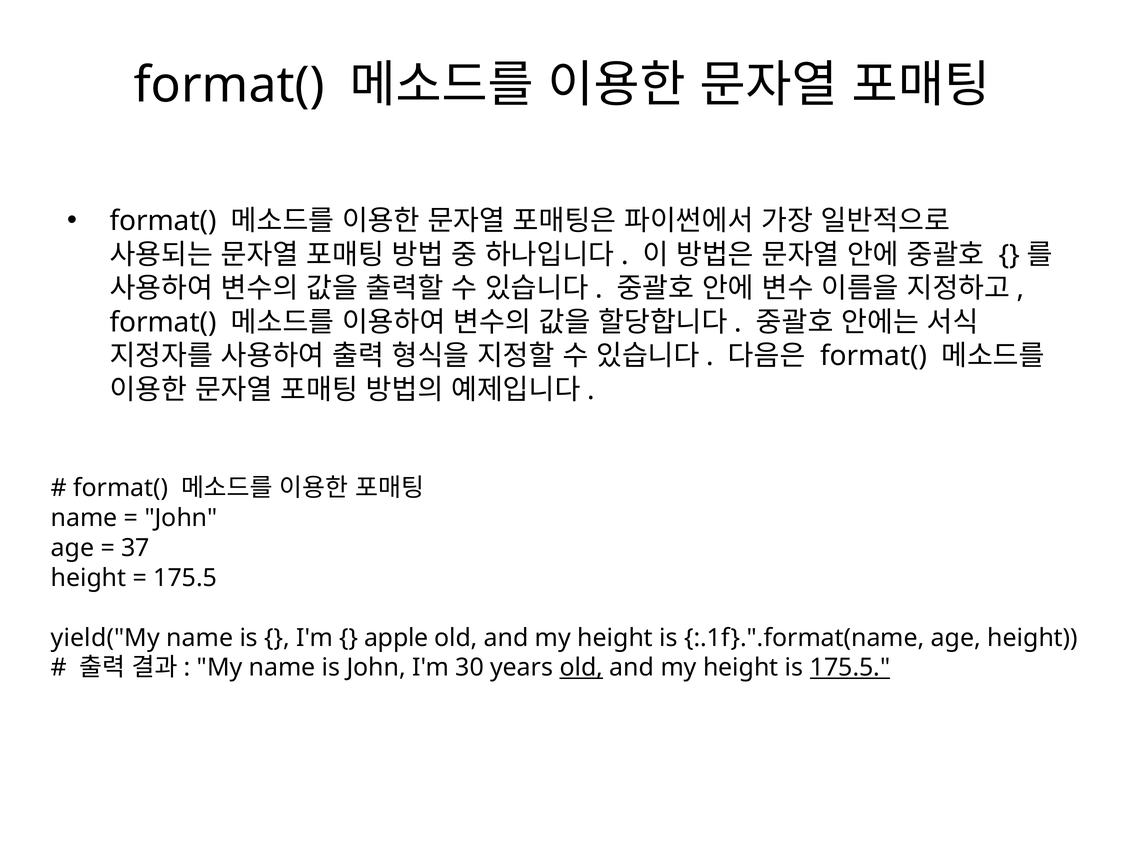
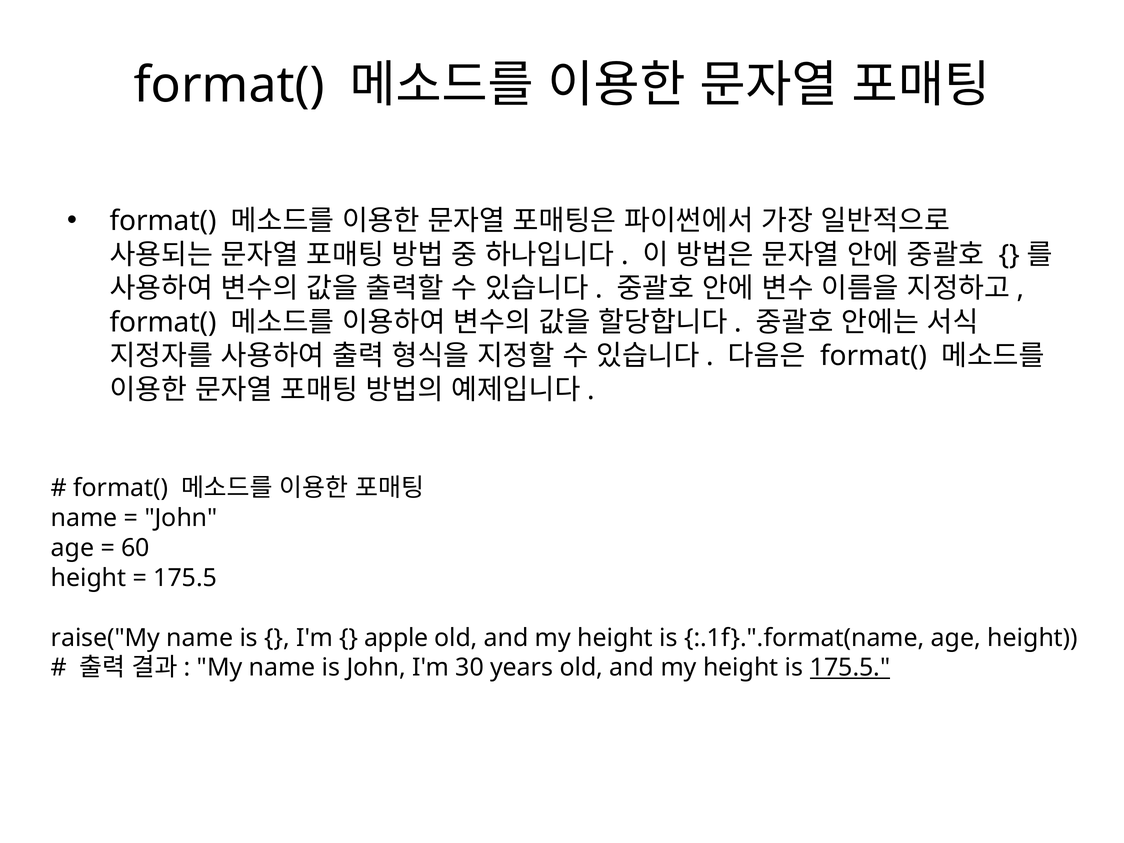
37: 37 -> 60 (135, 548)
yield("My: yield("My -> raise("My (106, 638)
old underline: present -> none (581, 668)
